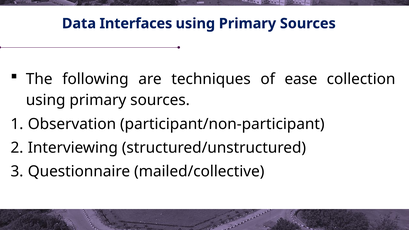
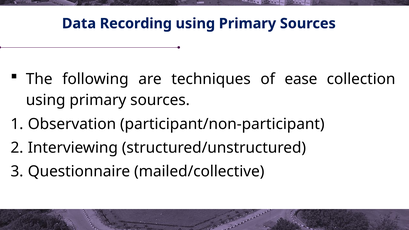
Interfaces: Interfaces -> Recording (136, 24)
